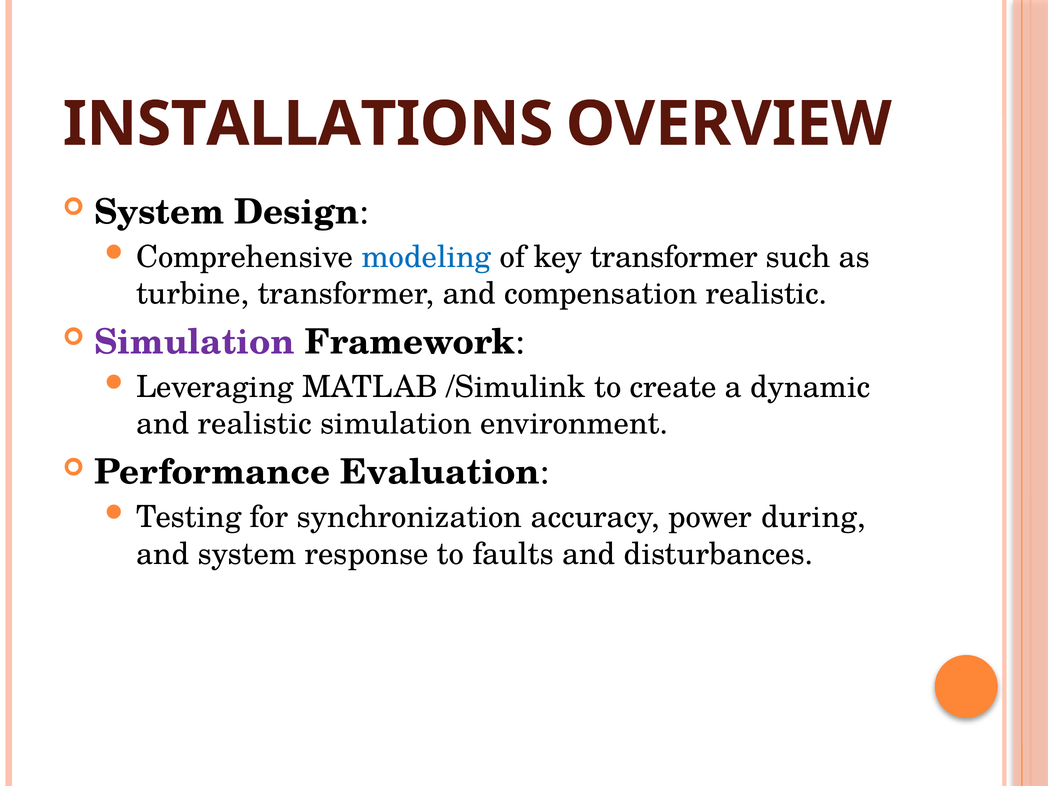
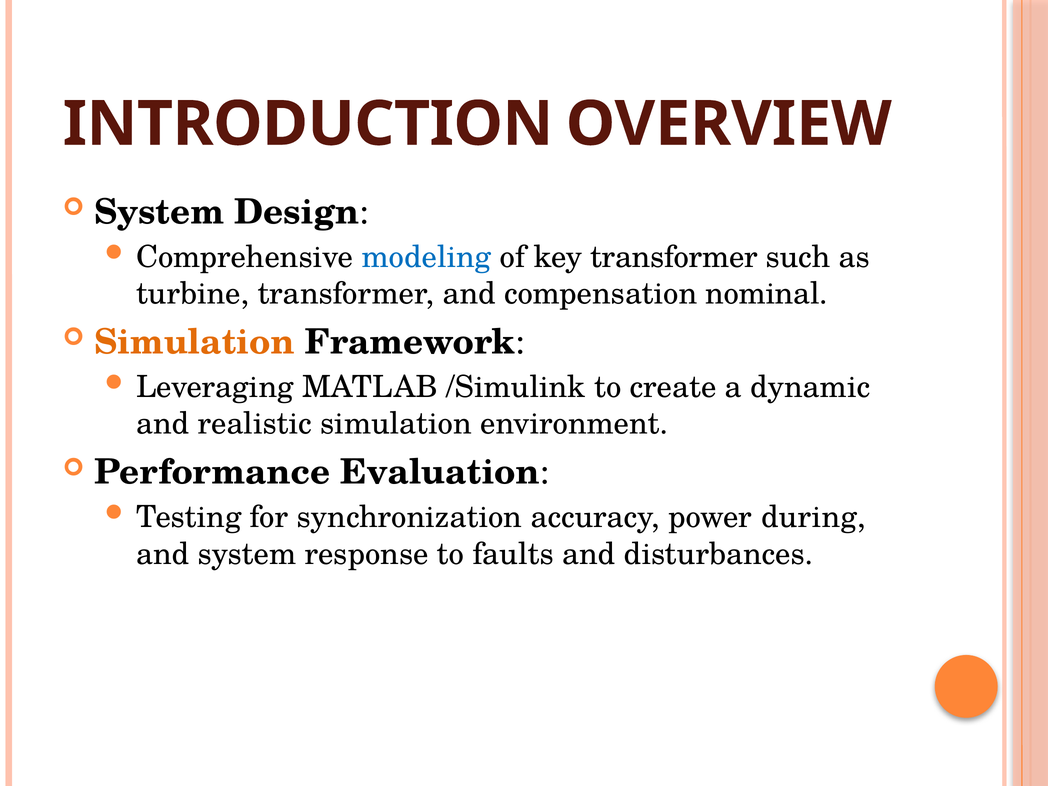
INSTALLATIONS: INSTALLATIONS -> INTRODUCTION (308, 124)
compensation realistic: realistic -> nominal (767, 294)
Simulation colour: purple -> orange (194, 342)
